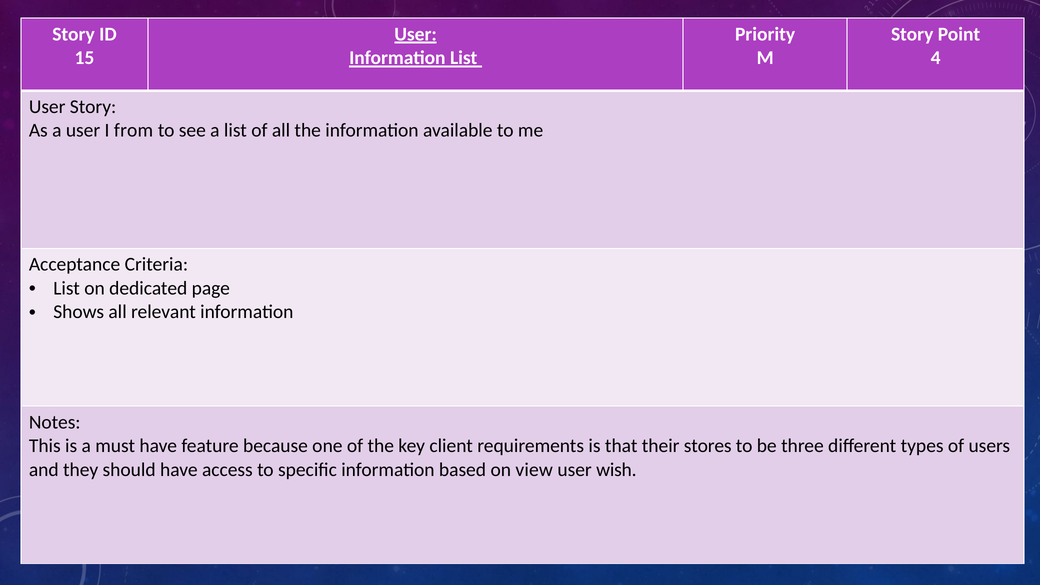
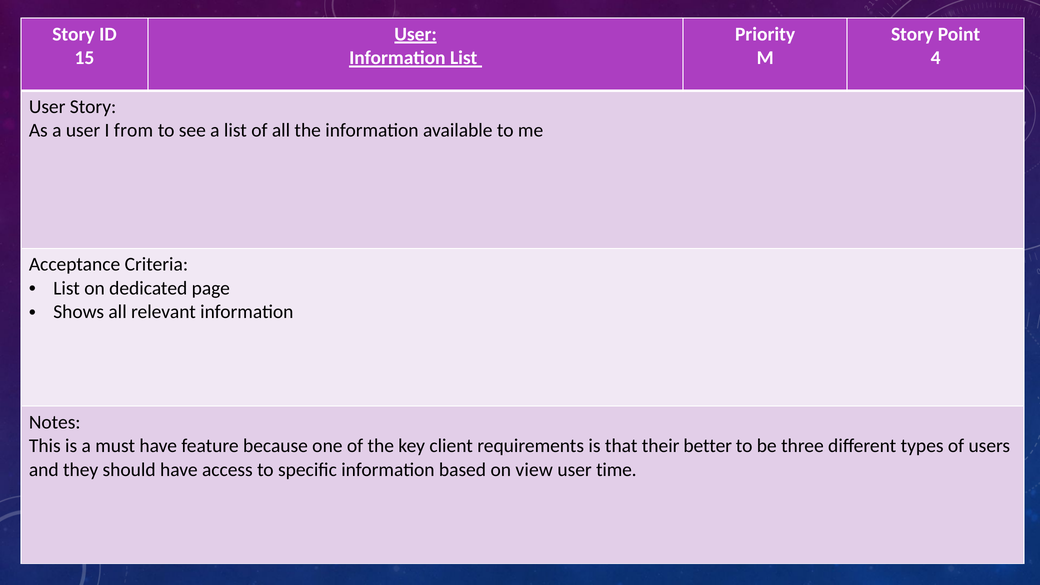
stores: stores -> better (708, 446)
wish: wish -> time (616, 470)
